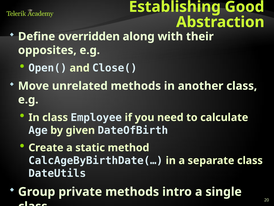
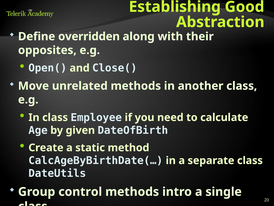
private: private -> control (80, 191)
